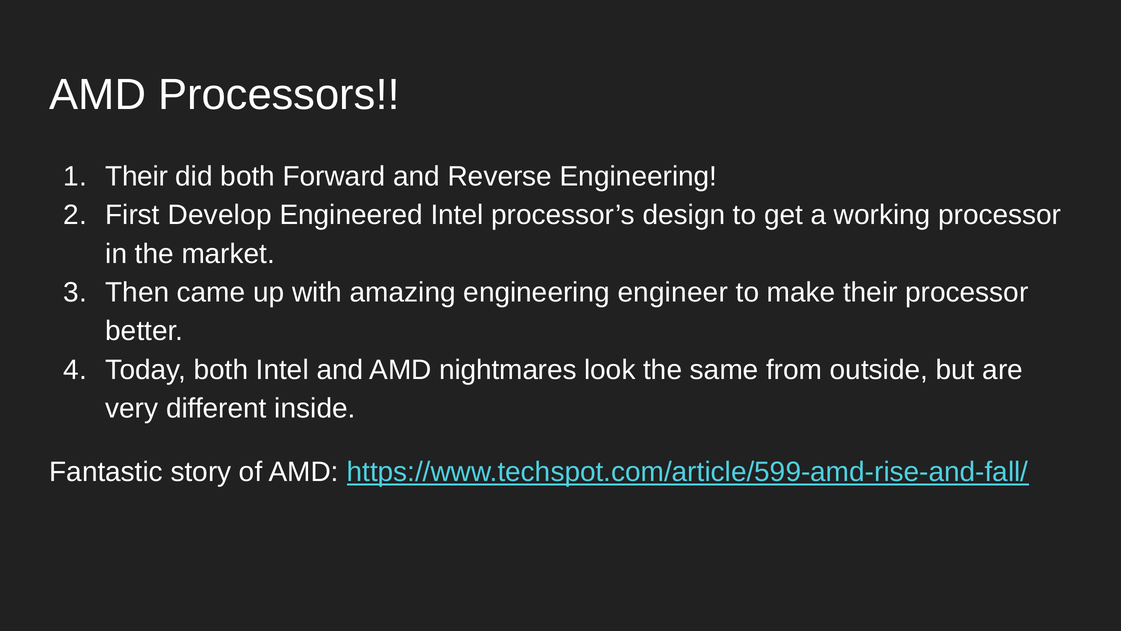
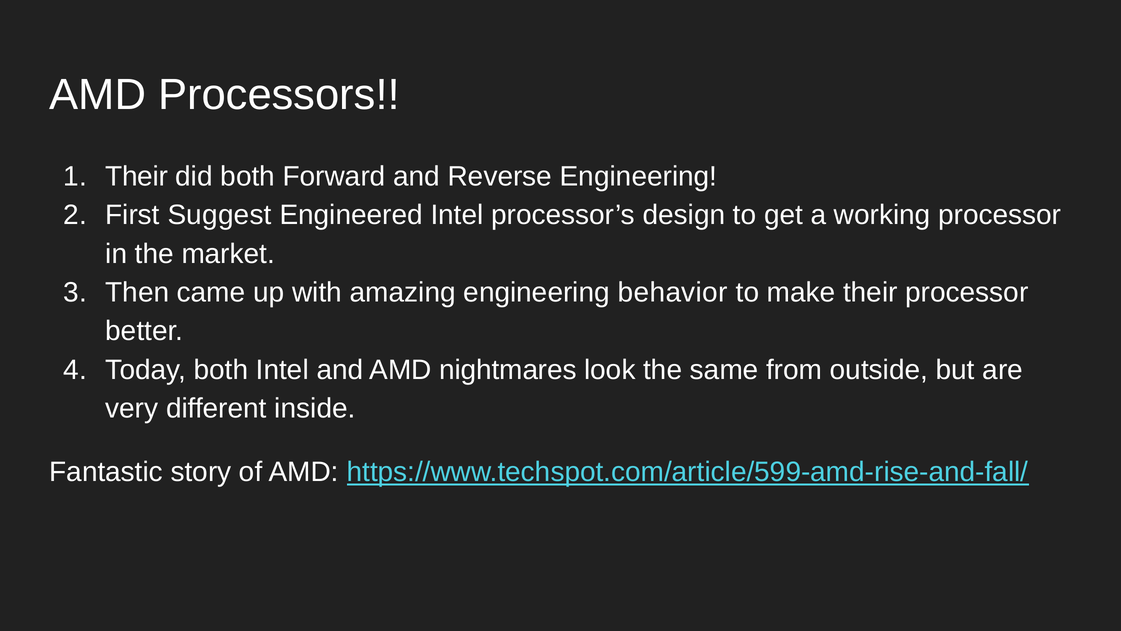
Develop: Develop -> Suggest (220, 215)
engineer: engineer -> behavior (673, 292)
